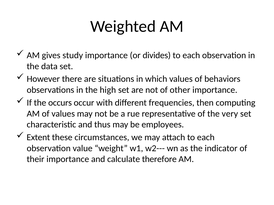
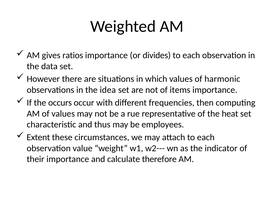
study: study -> ratios (73, 55)
behaviors: behaviors -> harmonic (222, 79)
high: high -> idea (108, 90)
other: other -> items (180, 90)
very: very -> heat (230, 114)
